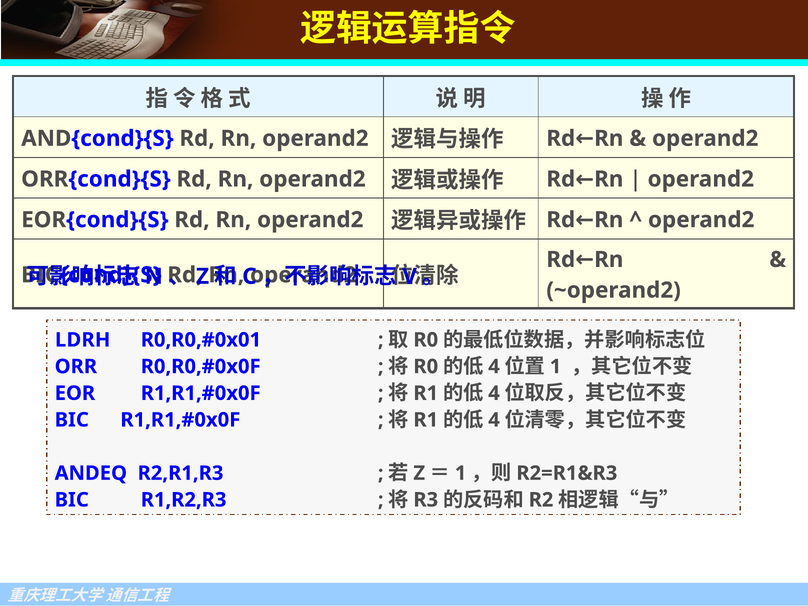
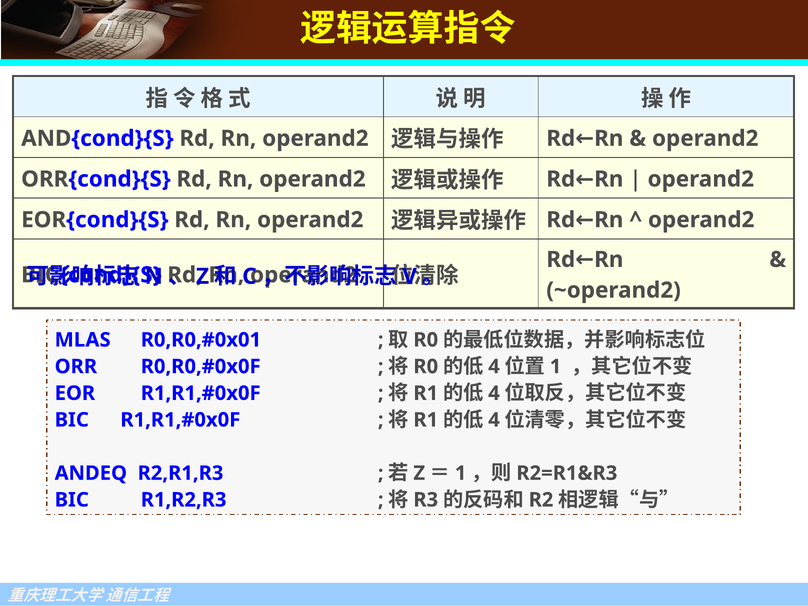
LDRH: LDRH -> MLAS (83, 340)
